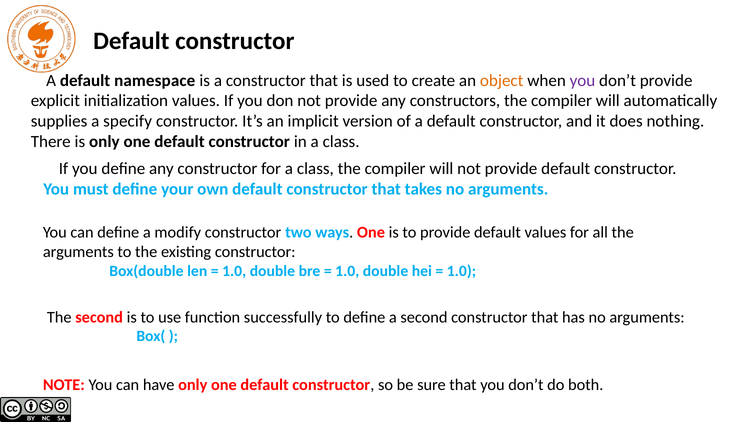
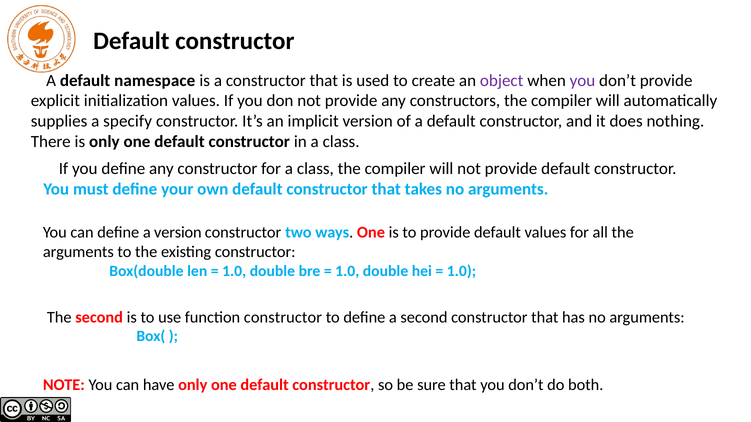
object colour: orange -> purple (502, 80)
a modify: modify -> version (178, 233)
function successfully: successfully -> constructor (283, 317)
